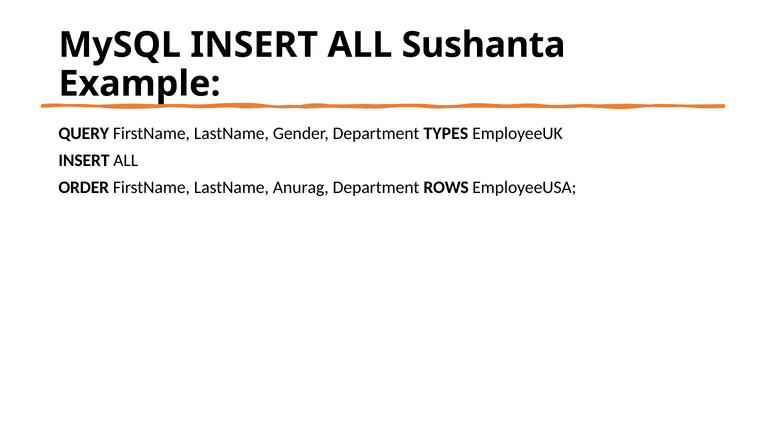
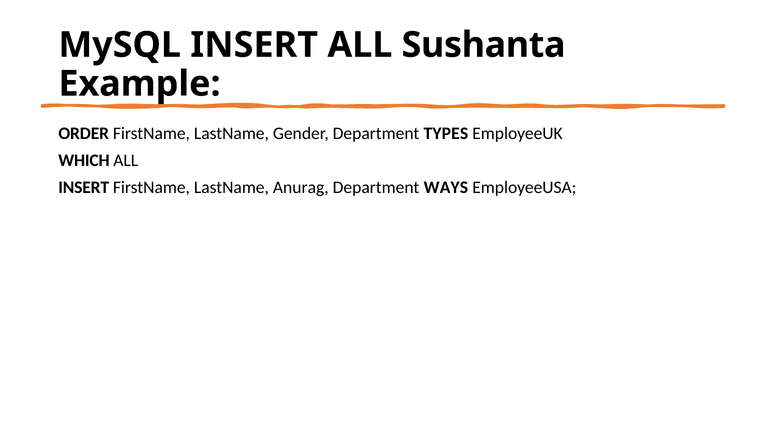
QUERY: QUERY -> ORDER (84, 133)
INSERT: INSERT -> WHICH (84, 160)
ORDER: ORDER -> INSERT (84, 187)
ROWS: ROWS -> WAYS (446, 187)
